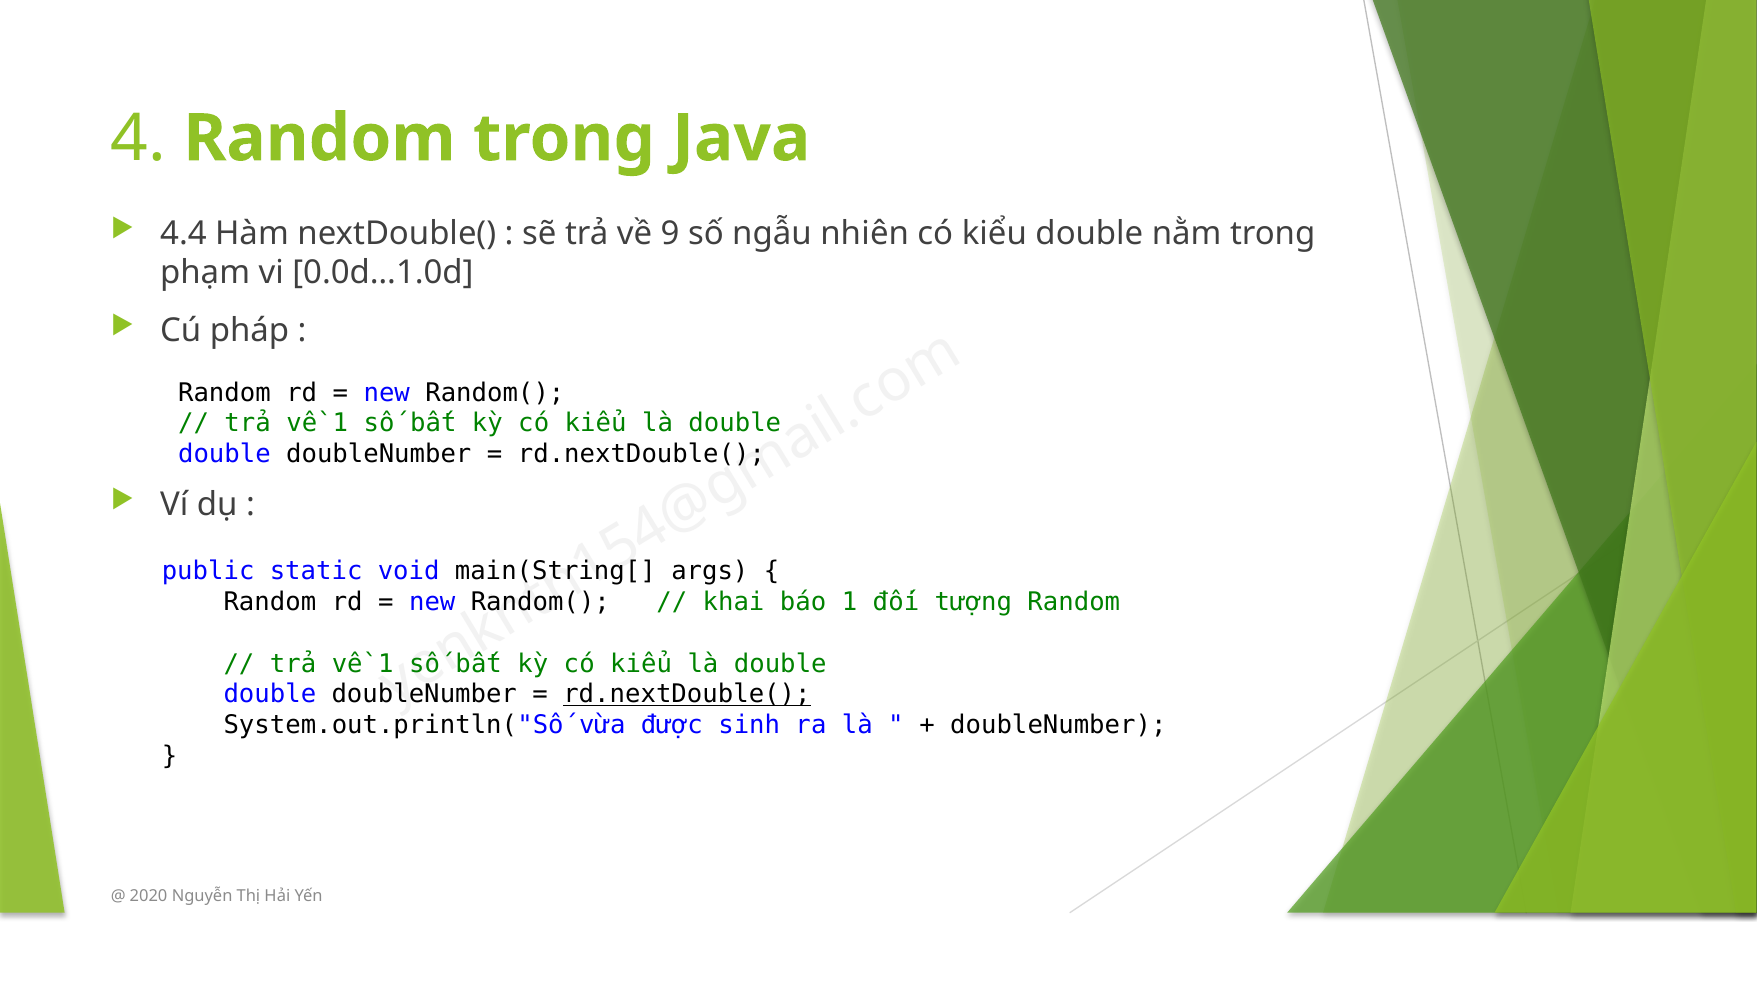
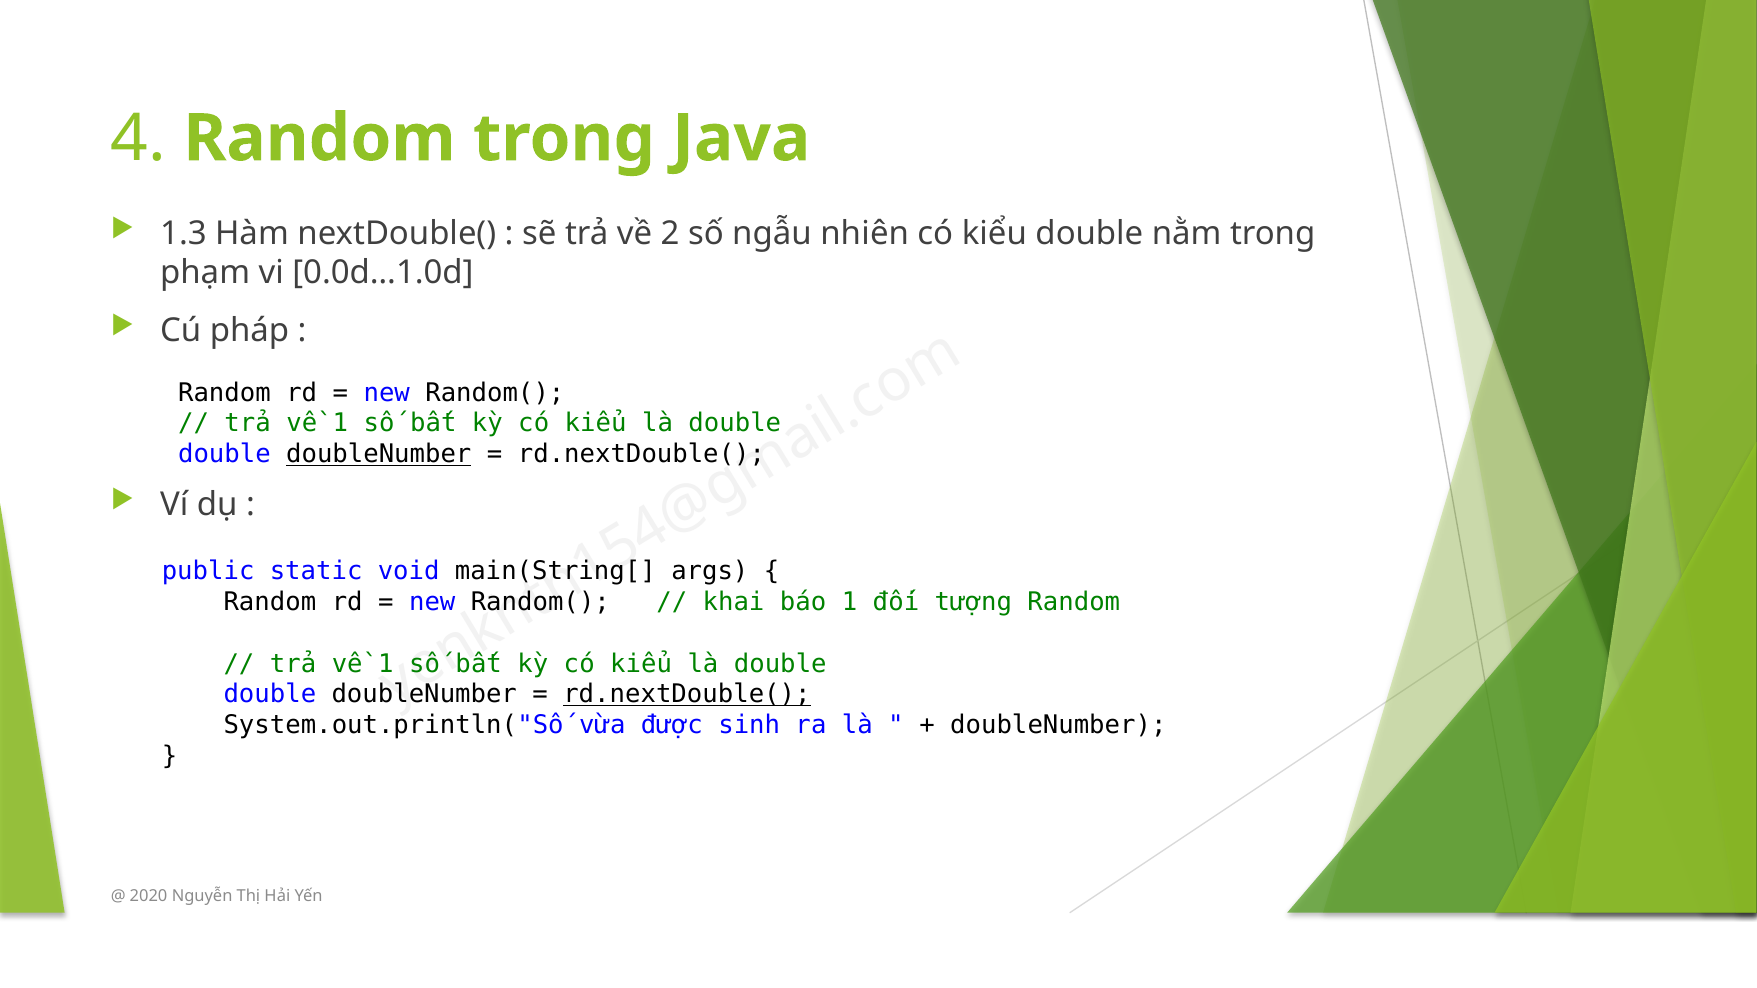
4.4: 4.4 -> 1.3 (183, 233)
9: 9 -> 2 (670, 233)
doubleNumber underline: none -> present (379, 454)
